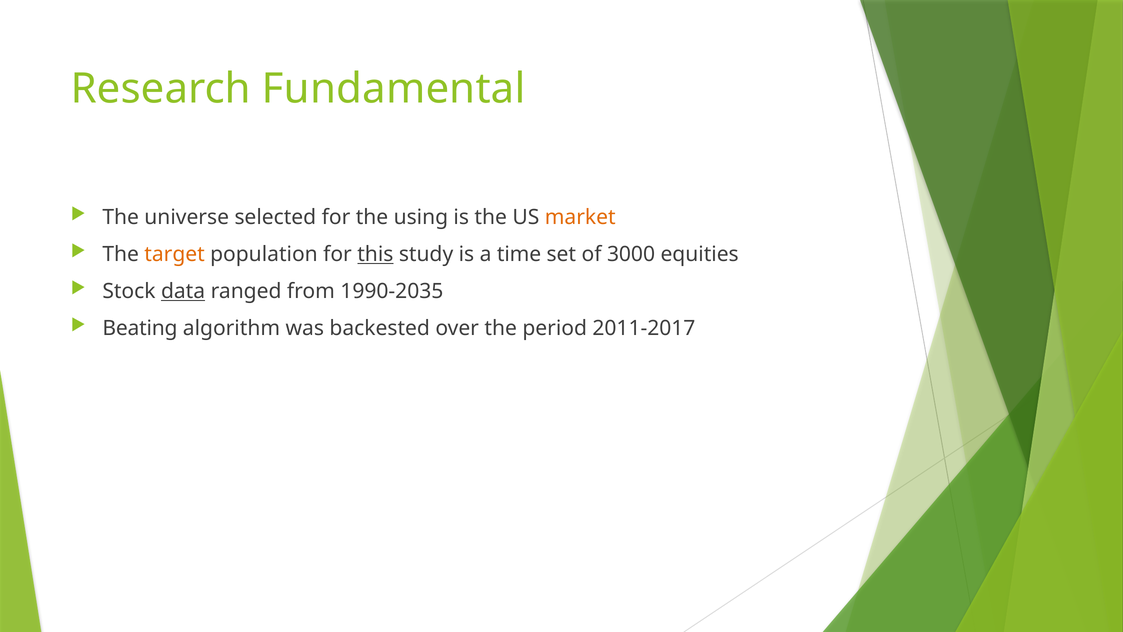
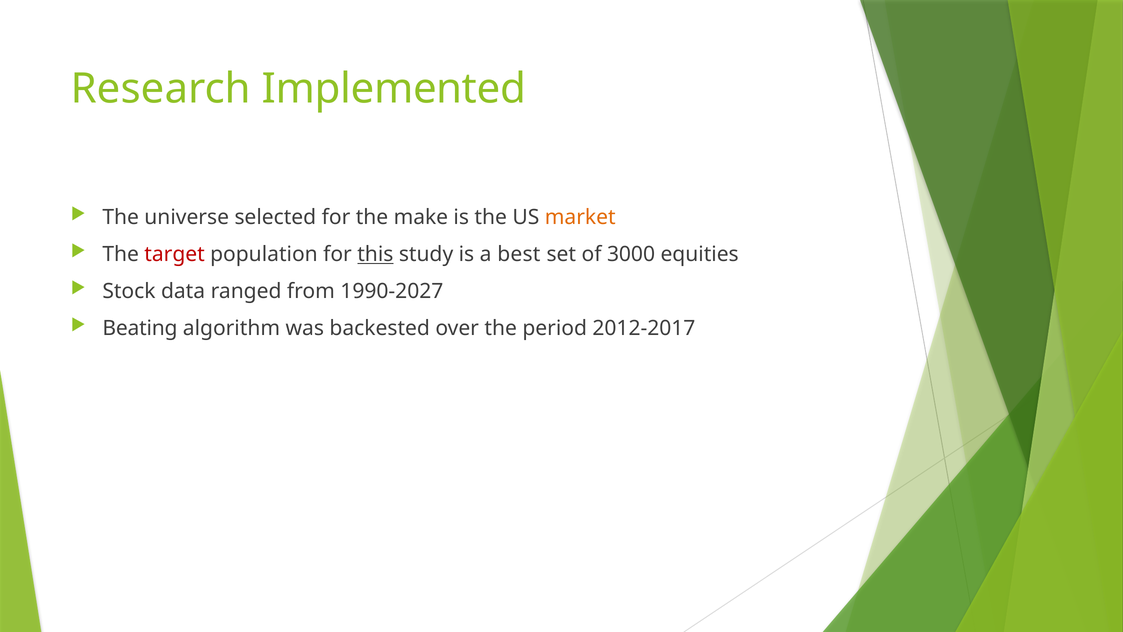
Fundamental: Fundamental -> Implemented (394, 89)
using: using -> make (421, 217)
target colour: orange -> red (175, 254)
time: time -> best (519, 254)
data underline: present -> none (183, 291)
1990-2035: 1990-2035 -> 1990-2027 (392, 291)
2011-2017: 2011-2017 -> 2012-2017 (644, 328)
